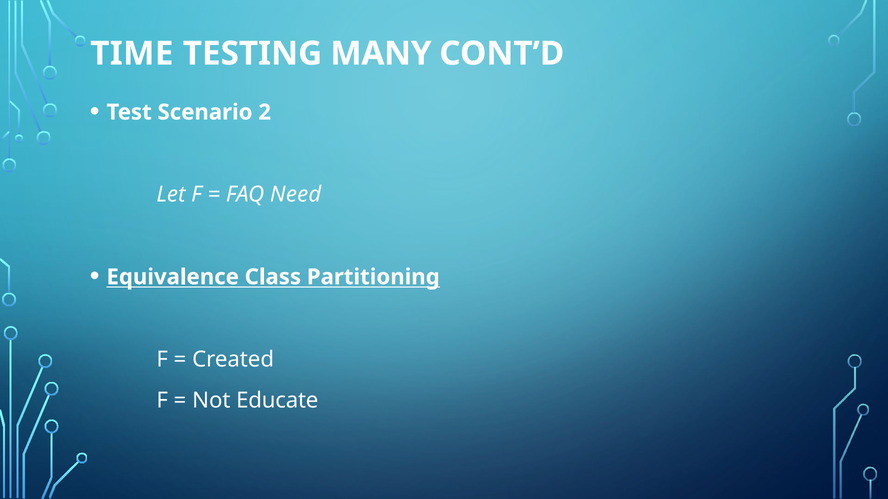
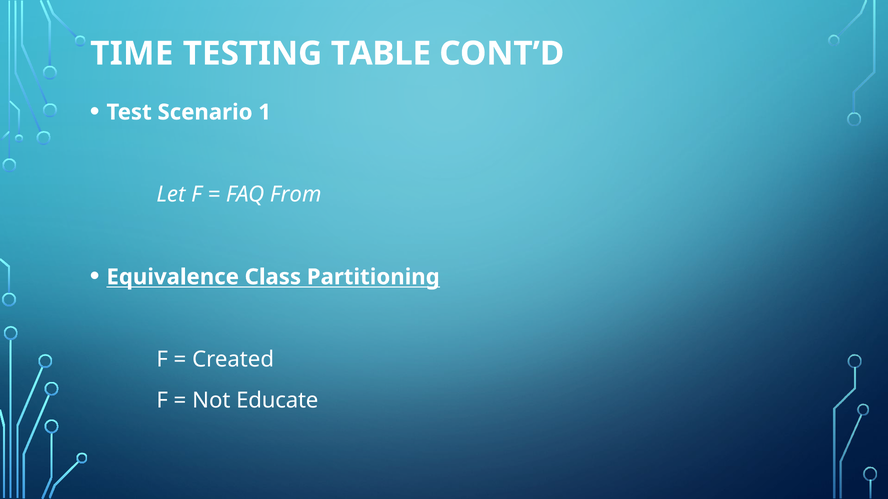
MANY: MANY -> TABLE (381, 54)
2: 2 -> 1 (265, 112)
Need: Need -> From (296, 195)
